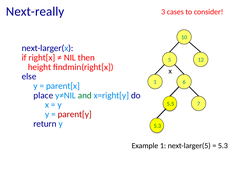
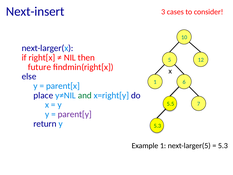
Next-really: Next-really -> Next-insert (35, 11)
height: height -> future (39, 67)
parent[y colour: red -> purple (75, 114)
